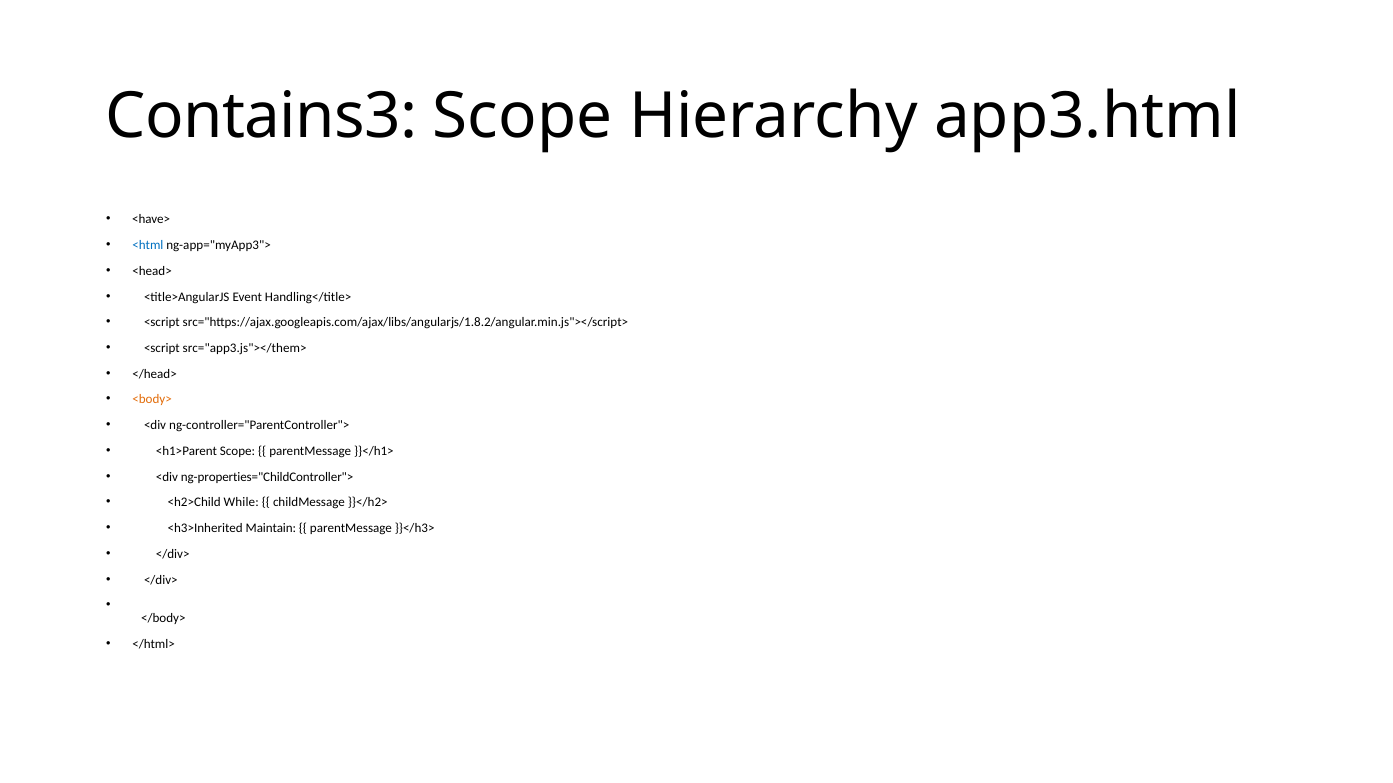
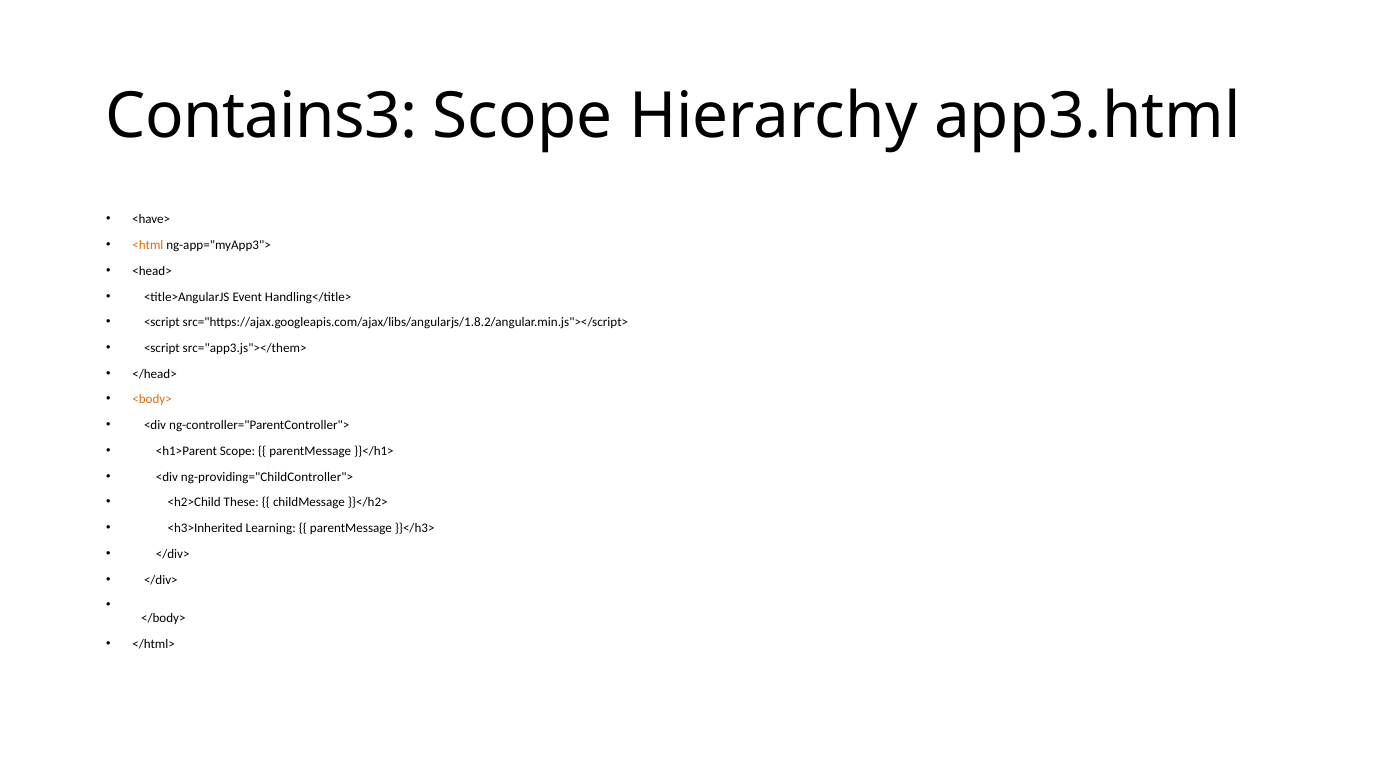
<html colour: blue -> orange (148, 245)
ng-properties="ChildController">: ng-properties="ChildController"> -> ng-providing="ChildController"> (267, 477)
While: While -> These (241, 503)
Maintain: Maintain -> Learning (271, 529)
